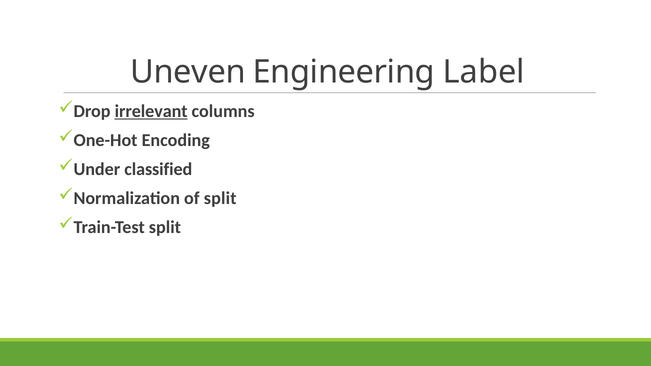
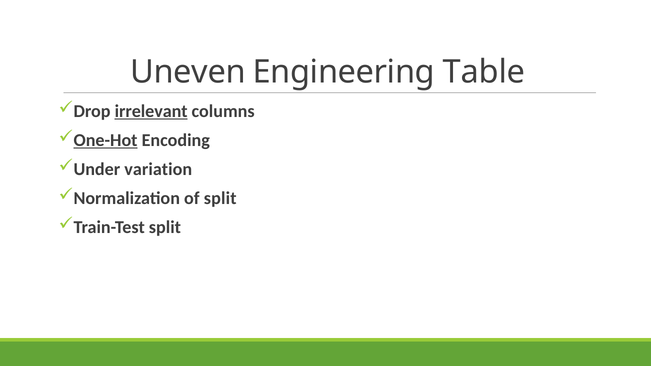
Label: Label -> Table (484, 72)
One-Hot underline: none -> present (106, 141)
classified: classified -> variation (158, 170)
